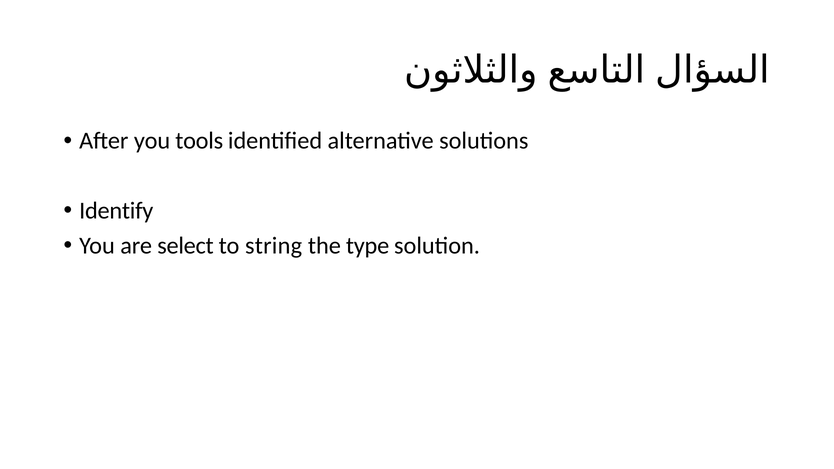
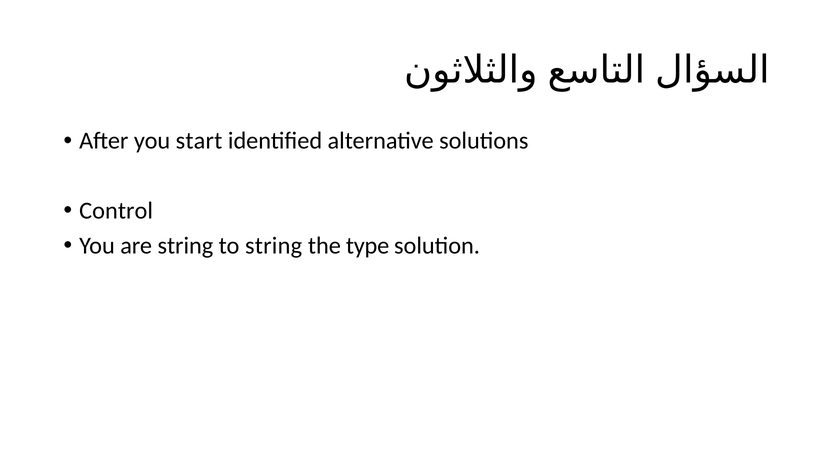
tools: tools -> start (199, 141)
Identify: Identify -> Control (116, 211)
are select: select -> string (185, 246)
